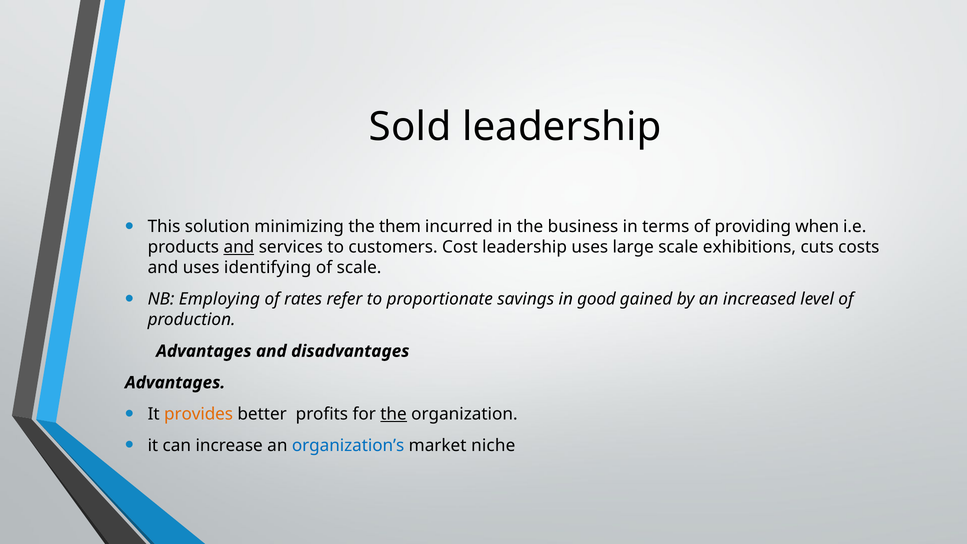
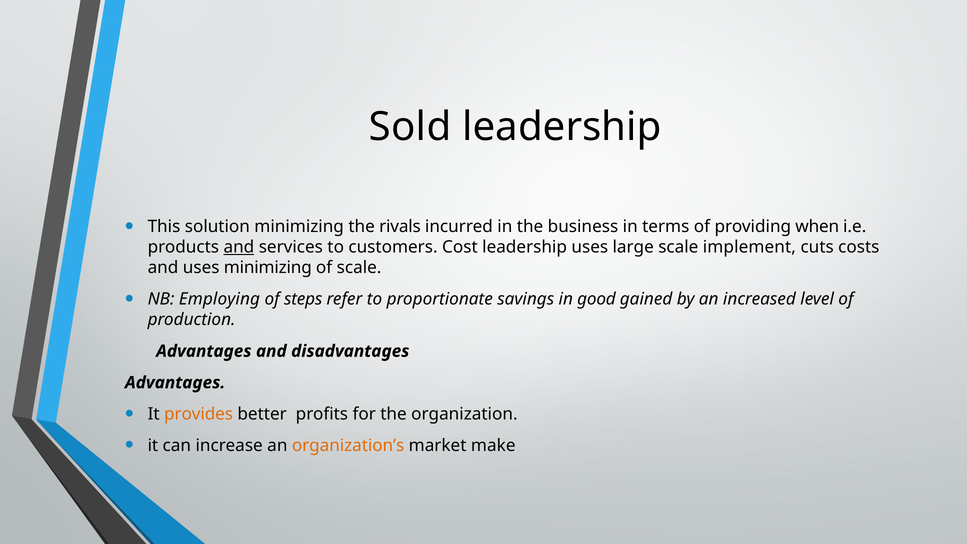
them: them -> rivals (400, 227)
exhibitions: exhibitions -> implement (749, 247)
uses identifying: identifying -> minimizing (268, 268)
rates: rates -> steps (303, 299)
the underline: present -> none (394, 414)
organization’s colour: blue -> orange (348, 445)
niche: niche -> make (493, 445)
